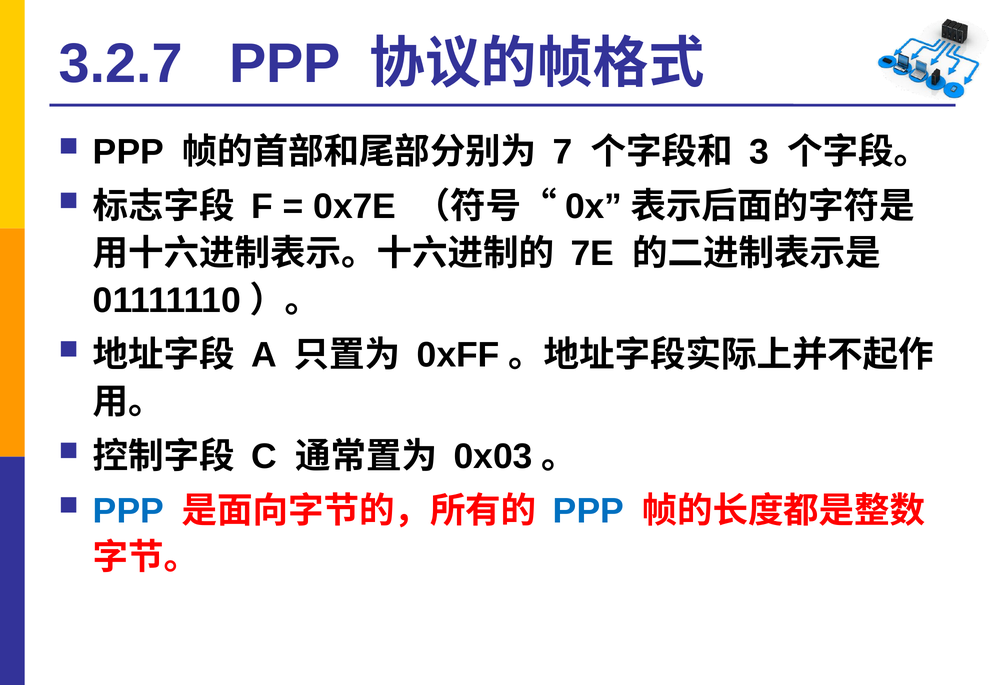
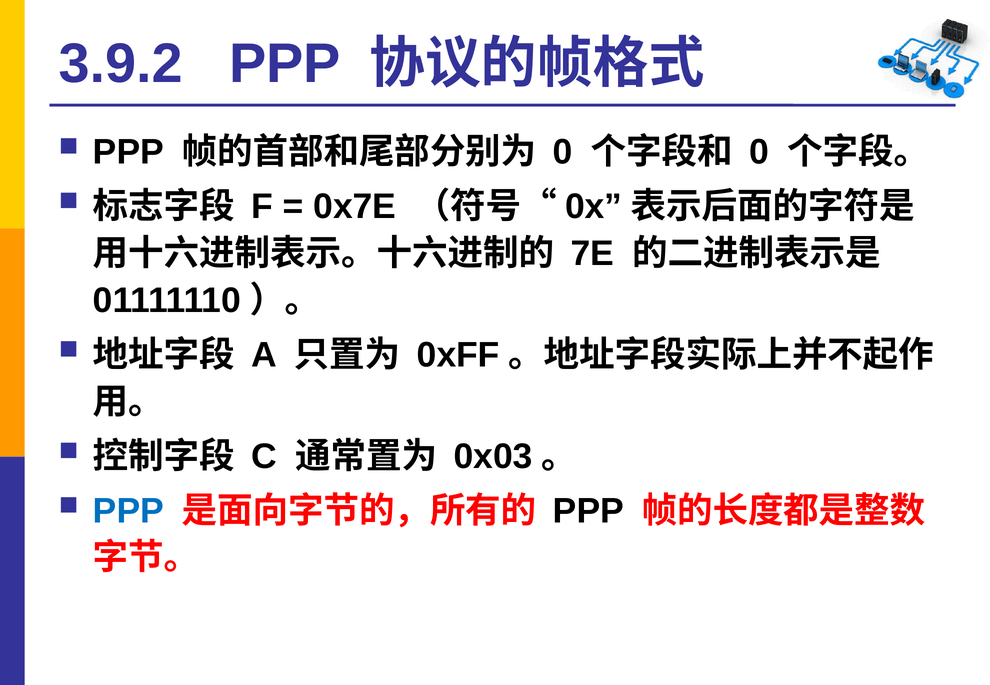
3.2.7: 3.2.7 -> 3.9.2 (121, 64)
7: 7 -> 0 (563, 152)
3: 3 -> 0 (759, 152)
PPP colour: blue -> black (588, 511)
